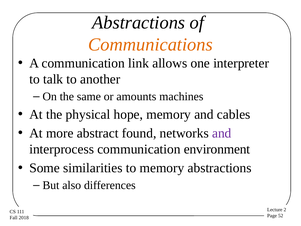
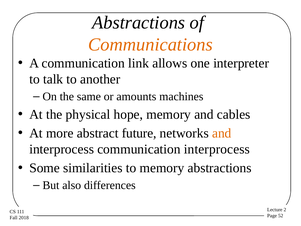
found: found -> future (139, 133)
and colour: purple -> orange (222, 133)
communication environment: environment -> interprocess (217, 149)
